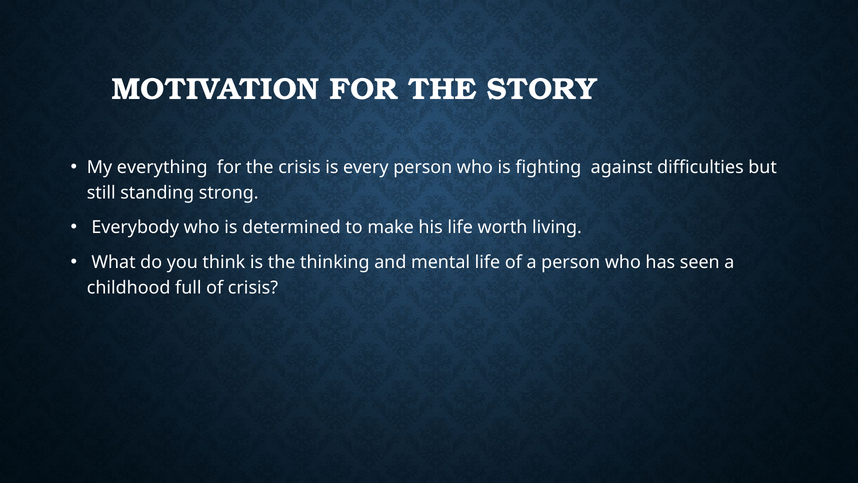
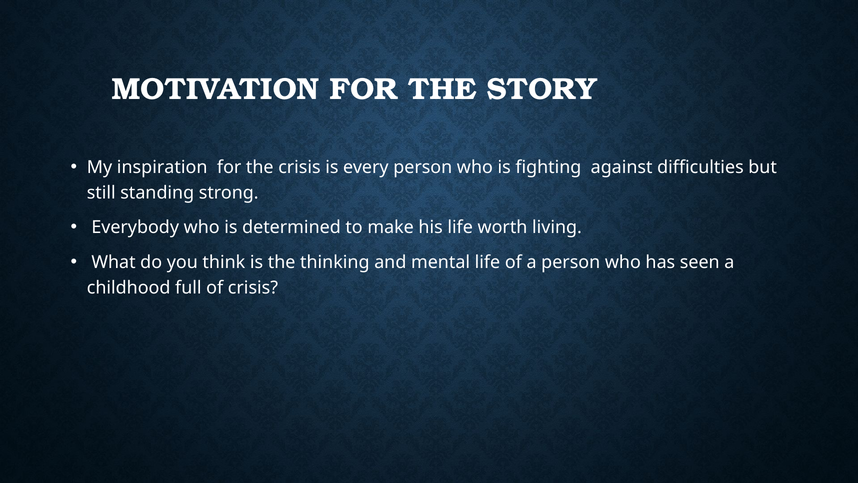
everything: everything -> inspiration (162, 167)
